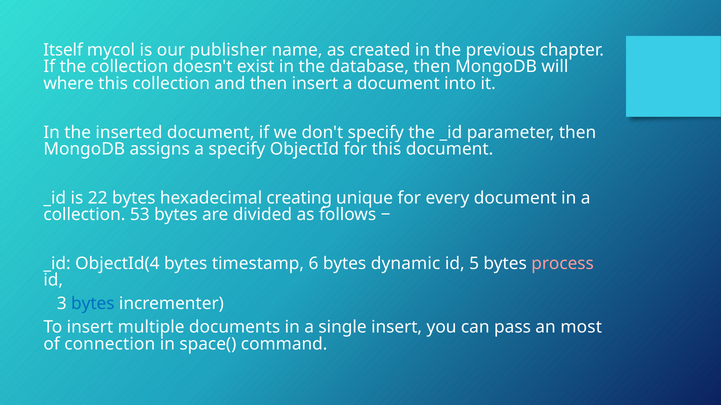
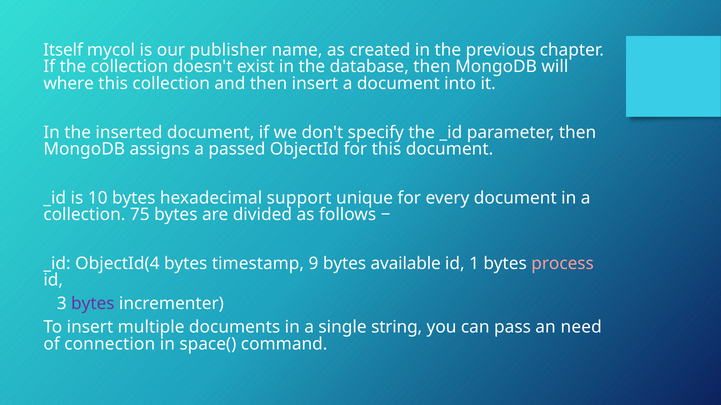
a specify: specify -> passed (237, 149)
22: 22 -> 10 (98, 198)
creating: creating -> support (299, 198)
53: 53 -> 75 (140, 215)
6: 6 -> 9 (314, 264)
dynamic: dynamic -> available (406, 264)
5: 5 -> 1 (474, 264)
bytes colour: blue -> purple (93, 304)
single insert: insert -> string (397, 328)
most: most -> need (581, 328)
